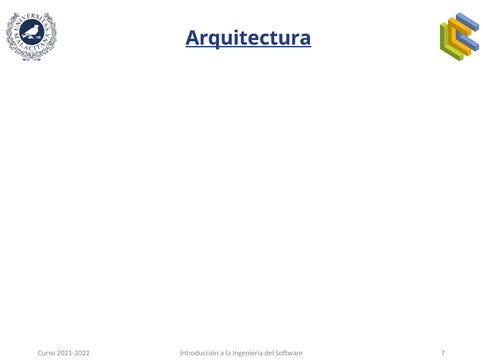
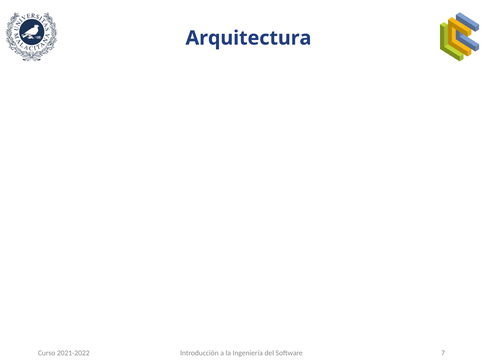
Arquitectura underline: present -> none (248, 38)
